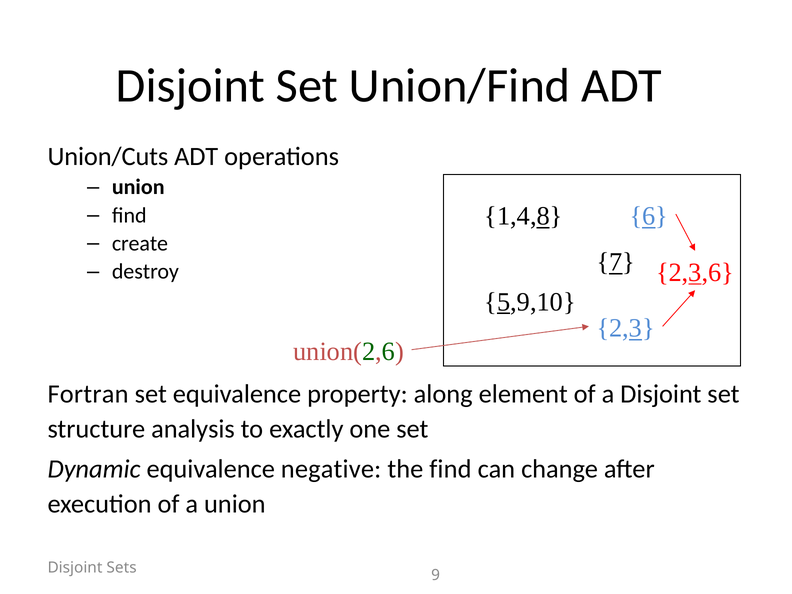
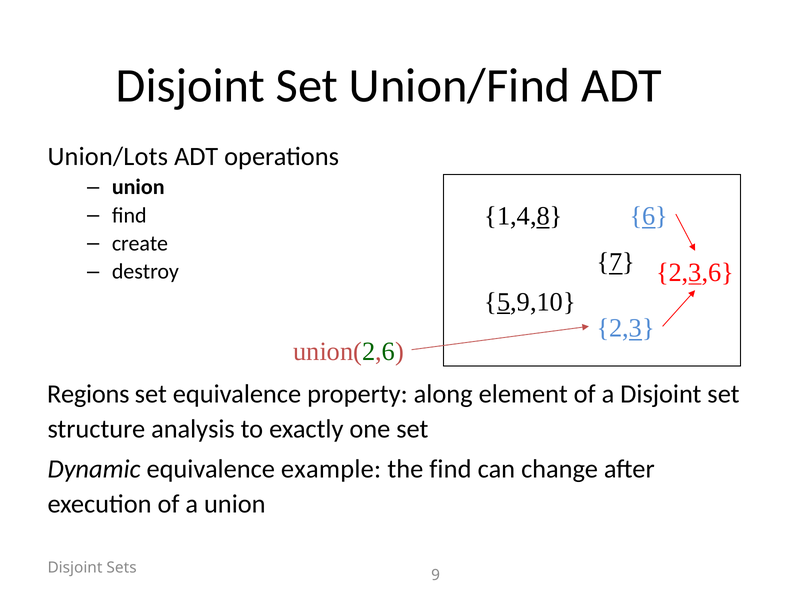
Union/Cuts: Union/Cuts -> Union/Lots (108, 157)
Fortran: Fortran -> Regions (88, 394)
negative: negative -> example (331, 469)
